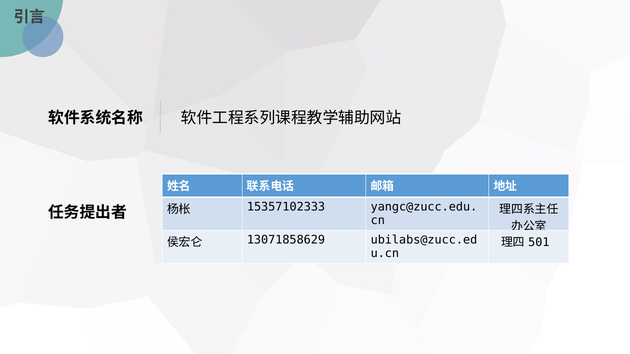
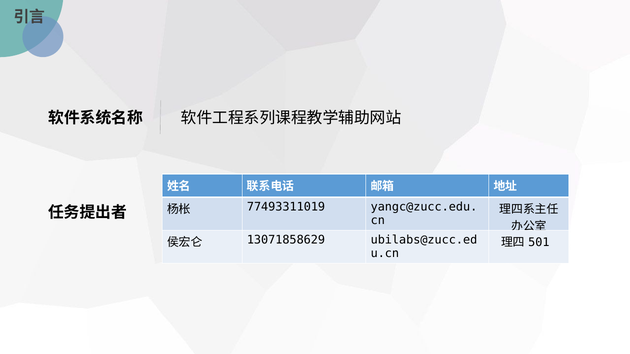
15357102333: 15357102333 -> 77493311019 (286, 207)
